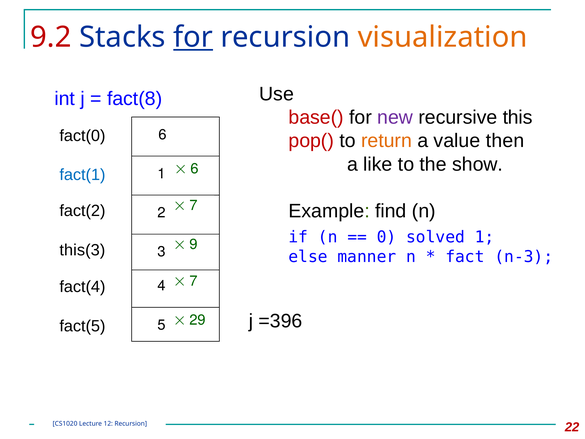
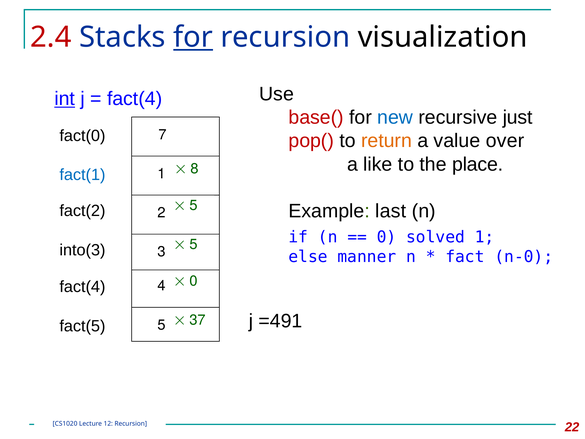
9.2: 9.2 -> 2.4 (51, 37)
visualization colour: orange -> black (443, 37)
int underline: none -> present (65, 99)
fact(8: fact(8 -> fact(4 (135, 99)
new colour: purple -> blue (395, 117)
this: this -> just (518, 117)
fact(0 6: 6 -> 7 (162, 135)
then: then -> over (505, 141)
show: show -> place (478, 164)
6: 6 -> 8 (195, 169)
7: 7 -> 5 (194, 205)
find: find -> last (391, 211)
9: 9 -> 5 (194, 244)
this(3: this(3 -> into(3 (82, 250)
n-3: n-3 -> n-0 (524, 257)
7: 7 -> 0 (194, 281)
29: 29 -> 37 (198, 320)
=396: =396 -> =491 (281, 321)
